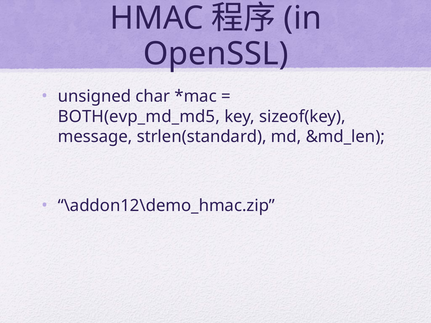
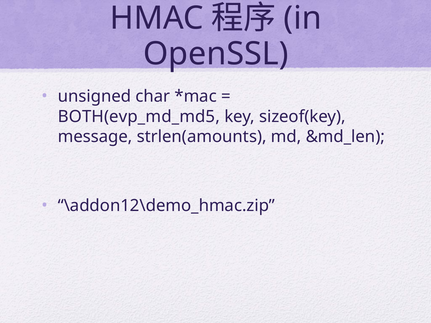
strlen(standard: strlen(standard -> strlen(amounts (202, 137)
